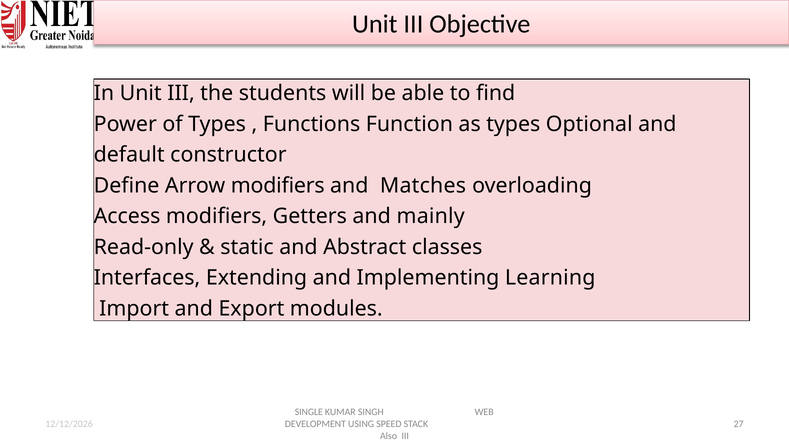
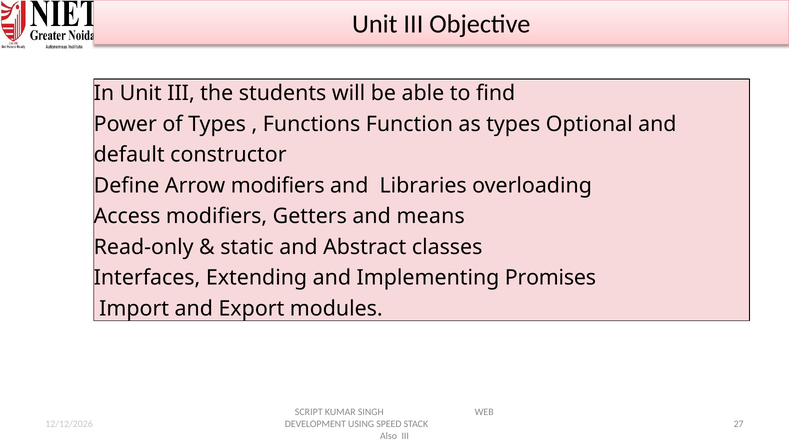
Matches: Matches -> Libraries (423, 185)
mainly: mainly -> means (431, 216)
Learning: Learning -> Promises (550, 278)
SINGLE: SINGLE -> SCRIPT (309, 412)
